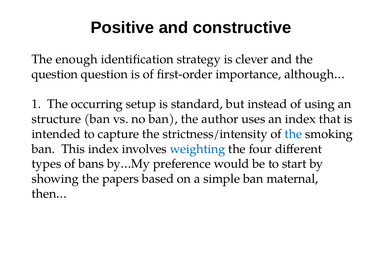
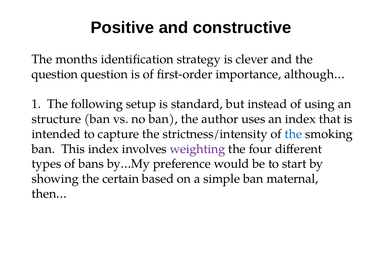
enough: enough -> months (77, 59)
occurring: occurring -> following (97, 104)
weighting colour: blue -> purple (198, 149)
papers: papers -> certain (121, 179)
